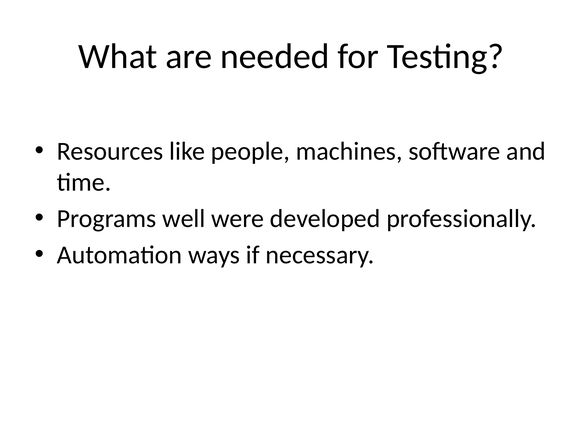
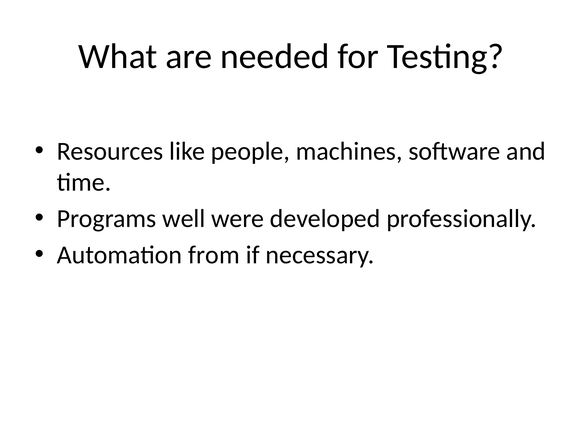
ways: ways -> from (214, 255)
